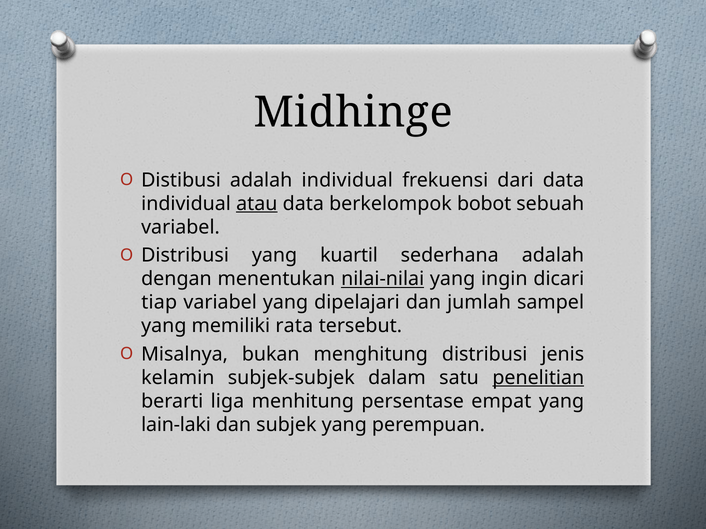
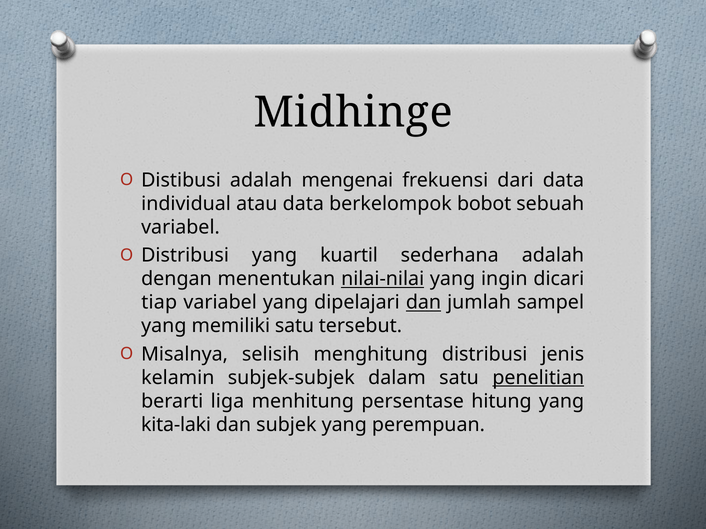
adalah individual: individual -> mengenai (347, 180)
atau underline: present -> none (257, 204)
dan underline: none -> present (423, 303)
memiliki rata: rata -> satu (295, 326)
bukan: bukan -> selisih (271, 355)
empat: empat -> hitung (501, 402)
lain-laki: lain-laki -> kita-laki (176, 425)
